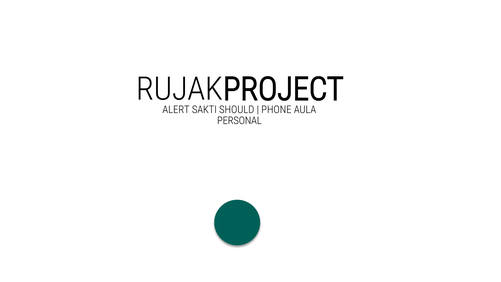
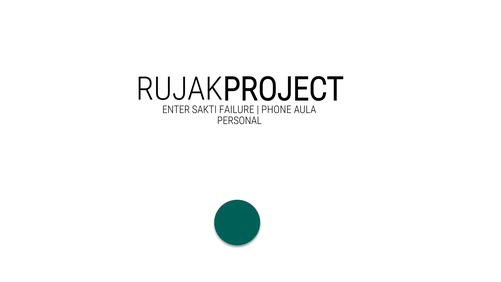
ALERT: ALERT -> ENTER (176, 109)
SHOULD: SHOULD -> FAILURE (237, 109)
